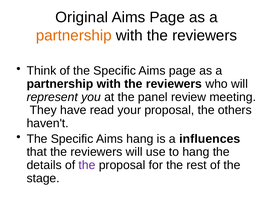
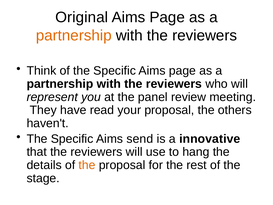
Aims hang: hang -> send (140, 139)
influences: influences -> innovative (210, 139)
the colour: purple -> orange (87, 165)
